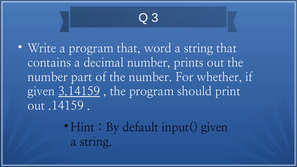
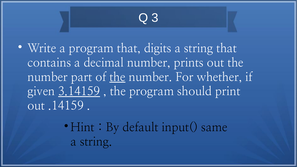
word: word -> digits (158, 48)
the underline: none -> present (117, 77)
input( given: given -> same (214, 127)
